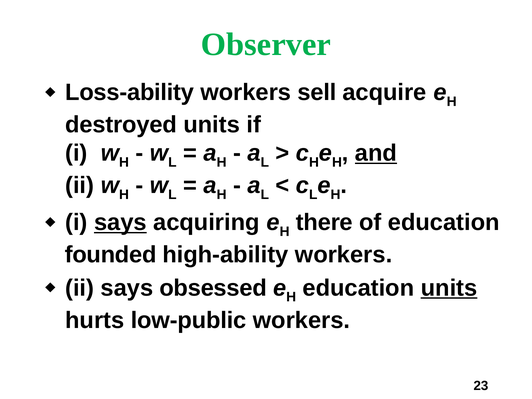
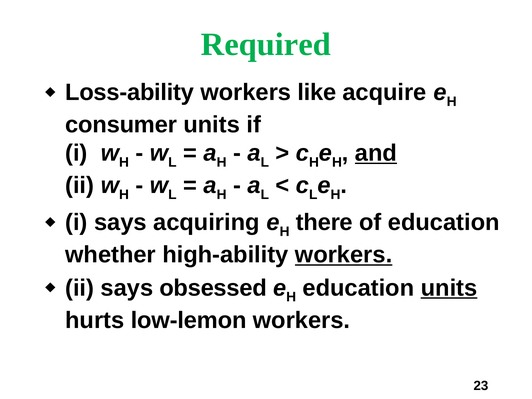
Observer: Observer -> Required (266, 44)
sell: sell -> like (317, 93)
destroyed: destroyed -> consumer (121, 125)
says underline: present -> none (120, 223)
founded: founded -> whether (111, 255)
workers underline: none -> present (344, 255)
low-public: low-public -> low-lemon (189, 320)
